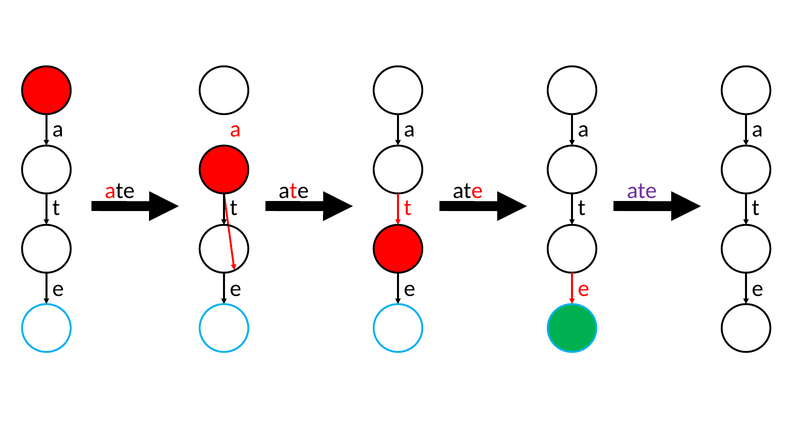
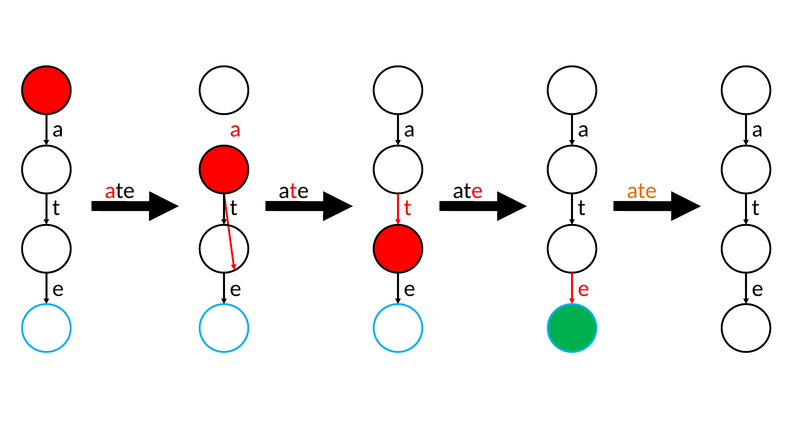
ate colour: purple -> orange (642, 190)
